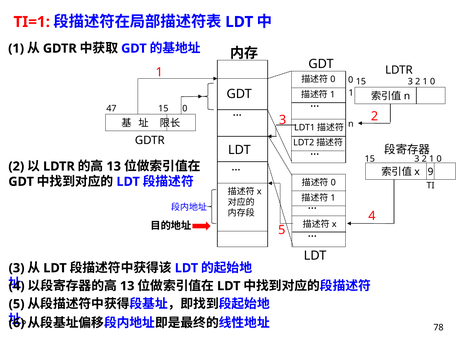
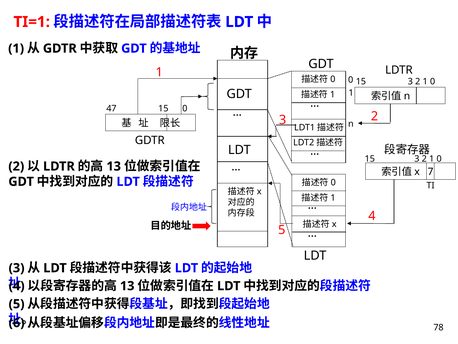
9: 9 -> 7 (431, 172)
